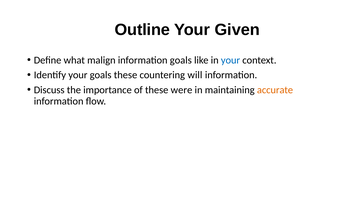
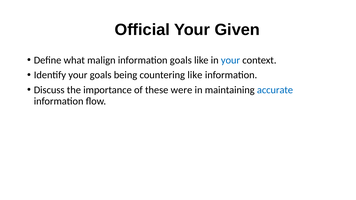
Outline: Outline -> Official (142, 30)
goals these: these -> being (126, 75)
countering will: will -> like (195, 75)
accurate colour: orange -> blue (275, 90)
